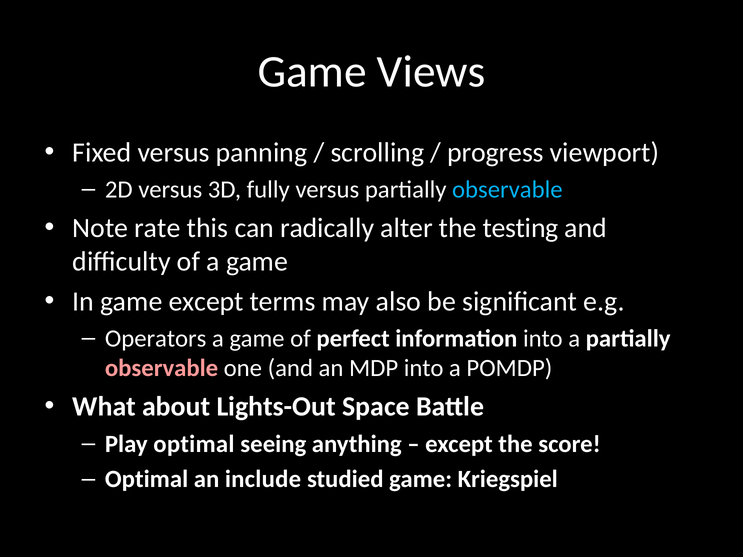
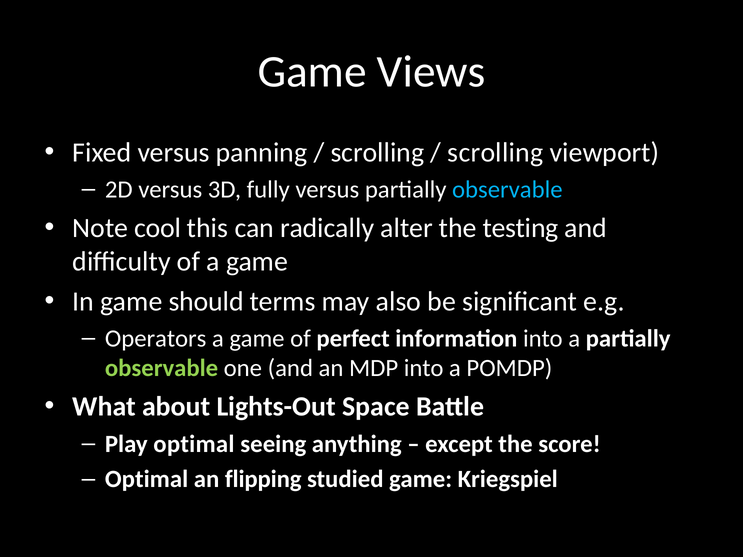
progress: progress -> scrolling (495, 152)
rate: rate -> cool (158, 228)
game except: except -> should (206, 302)
observable colour: pink -> light green (162, 368)
include: include -> flipping (263, 480)
